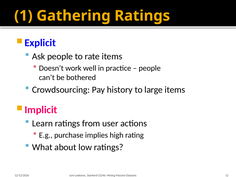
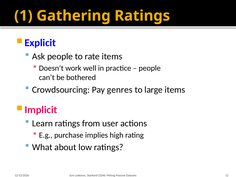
history: history -> genres (120, 90)
